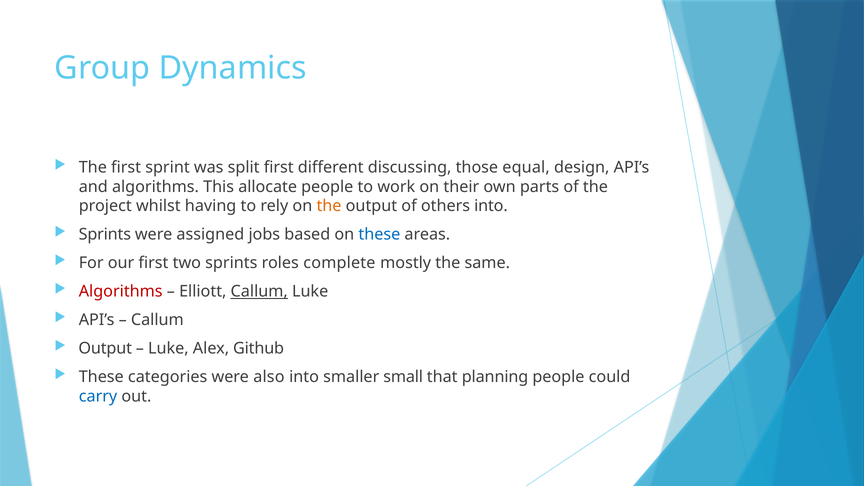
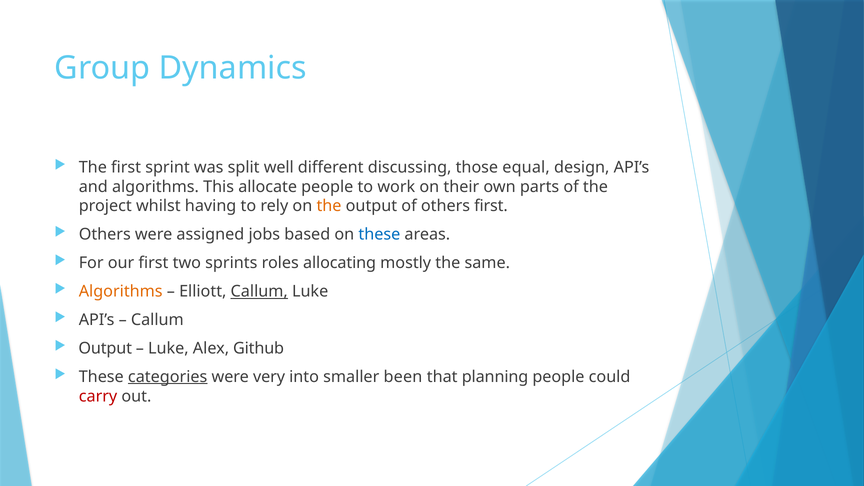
split first: first -> well (279, 167)
others into: into -> first (491, 206)
Sprints: Sprints -> Others (105, 235)
complete: complete -> allocating (340, 263)
Algorithms colour: red -> orange (121, 291)
categories underline: none -> present (168, 377)
also: also -> very (269, 377)
small: small -> been (403, 377)
carry colour: blue -> red (98, 396)
